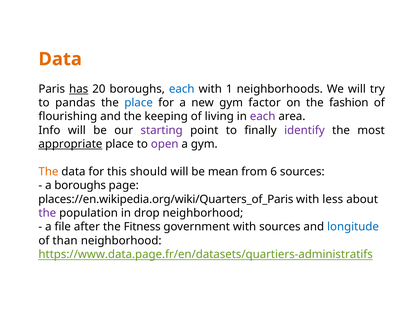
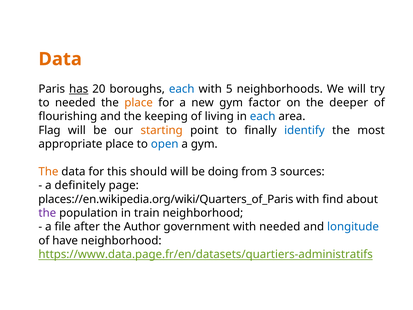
1: 1 -> 5 (229, 89)
to pandas: pandas -> needed (75, 103)
place colour: blue -> orange (139, 103)
fashion: fashion -> deeper (349, 103)
each colour: purple -> blue (263, 116)
Info: Info -> Flag (50, 130)
starting colour: purple -> orange (162, 130)
identify colour: purple -> blue (304, 130)
appropriate underline: present -> none (70, 144)
open colour: purple -> blue (165, 144)
mean: mean -> doing (223, 172)
6: 6 -> 3 (274, 172)
a boroughs: boroughs -> definitely (80, 185)
less: less -> find (333, 199)
drop: drop -> train (147, 213)
Fitness: Fitness -> Author (142, 227)
with sources: sources -> needed (280, 227)
than: than -> have (65, 240)
